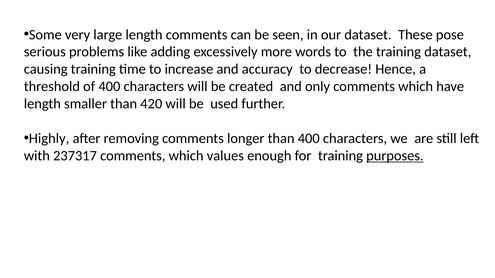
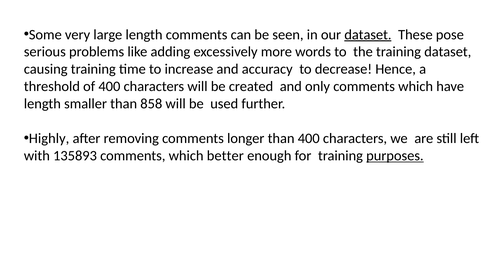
dataset underline: none -> present (368, 35)
420: 420 -> 858 (151, 104)
237317: 237317 -> 135893 (75, 156)
values: values -> better (225, 156)
